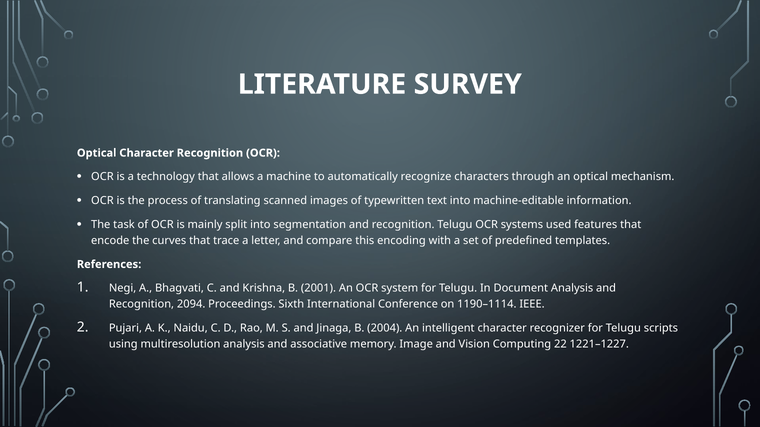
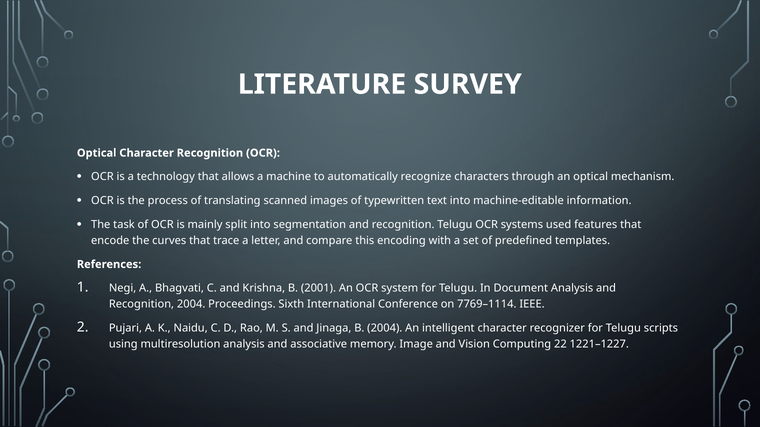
Recognition 2094: 2094 -> 2004 (191, 304)
1190–1114: 1190–1114 -> 7769–1114 (487, 304)
